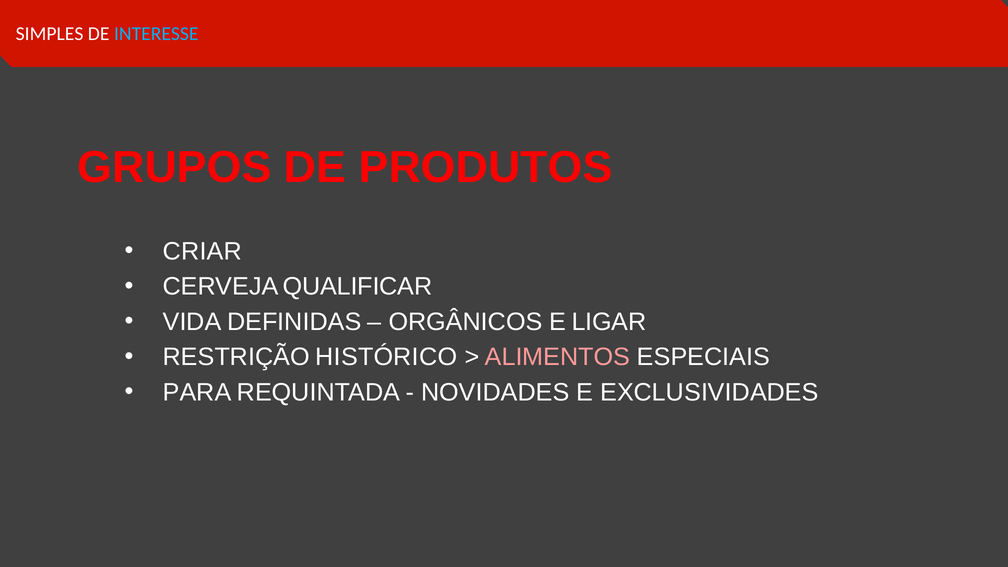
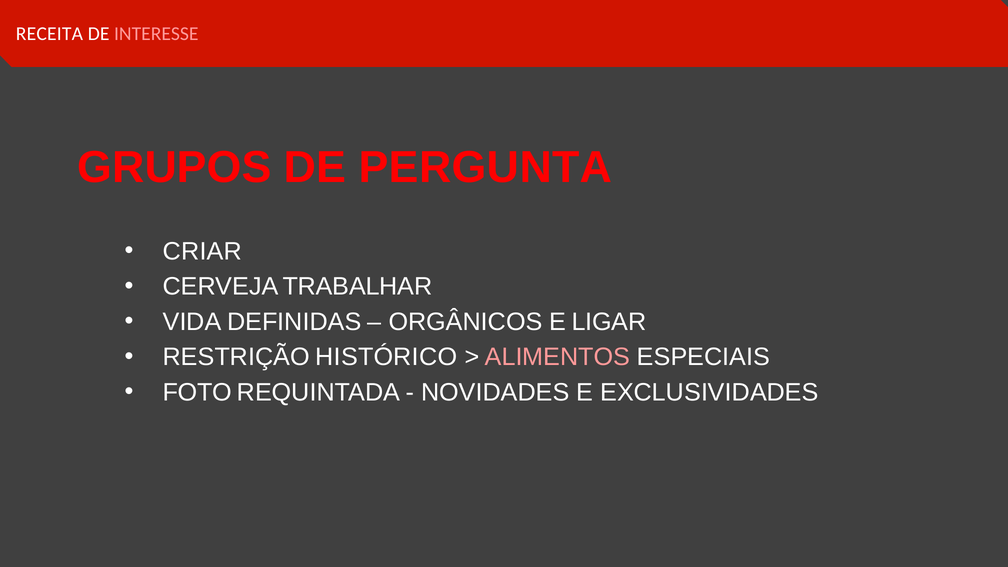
SIMPLES: SIMPLES -> RECEITA (49, 34)
INTERESSE colour: light blue -> pink (156, 34)
PRODUTOS: PRODUTOS -> PERGUNTA (485, 168)
QUALIFICAR: QUALIFICAR -> TRABALHAR (357, 287)
PARA: PARA -> FOTO (197, 392)
